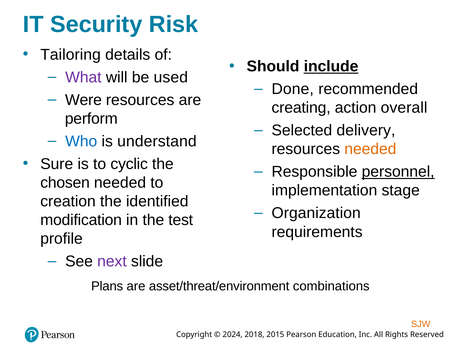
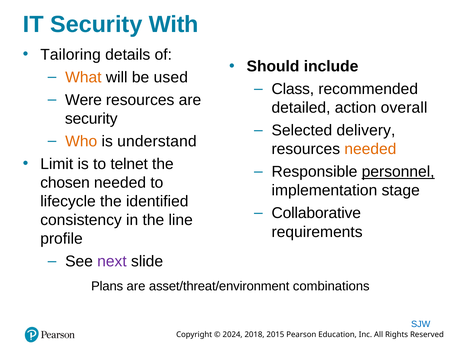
Risk: Risk -> With (174, 24)
include underline: present -> none (331, 66)
What colour: purple -> orange (83, 77)
Done: Done -> Class (293, 89)
creating: creating -> detailed (301, 108)
perform: perform -> security (91, 119)
Who colour: blue -> orange (81, 141)
Sure: Sure -> Limit (57, 164)
cyclic: cyclic -> telnet (129, 164)
creation: creation -> lifecycle (68, 201)
Organization: Organization -> Collaborative (316, 213)
modification: modification -> consistency (81, 220)
test: test -> line (181, 220)
SJW colour: orange -> blue (421, 324)
